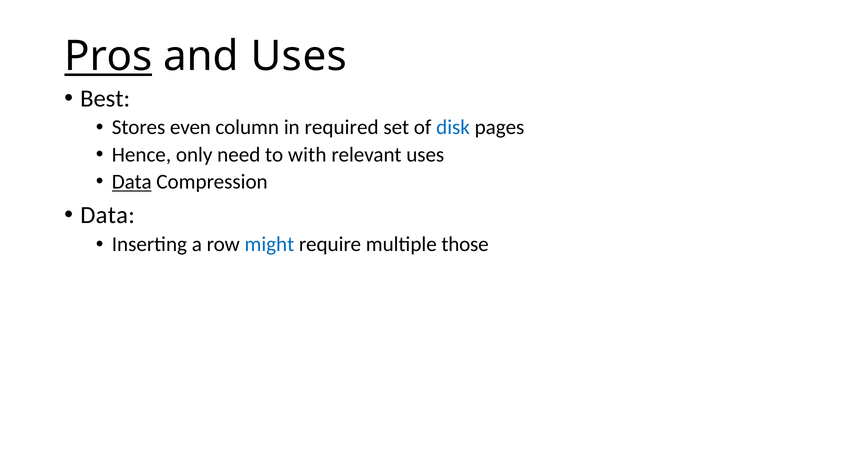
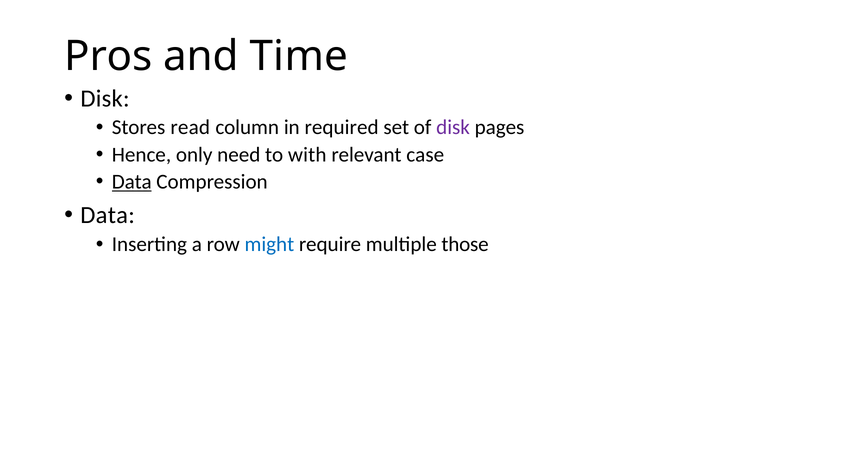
Pros underline: present -> none (108, 56)
and Uses: Uses -> Time (299, 56)
Best: Best -> Disk (105, 98)
even: even -> read (190, 127)
disk colour: blue -> purple (453, 127)
relevant uses: uses -> case (425, 155)
